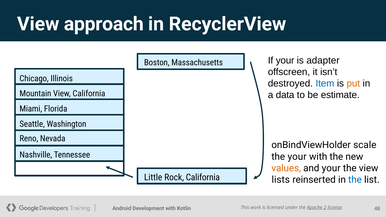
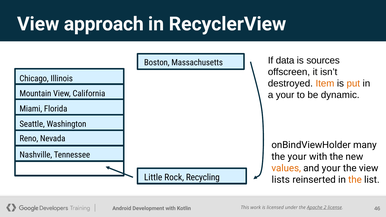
If your: your -> data (285, 60)
adapter: adapter -> sources (323, 60)
Item colour: blue -> orange (325, 84)
a data: data -> your (285, 95)
estimate: estimate -> dynamic (340, 95)
scale: scale -> many (365, 145)
Rock California: California -> Recycling (203, 177)
the colour: blue -> orange (355, 180)
